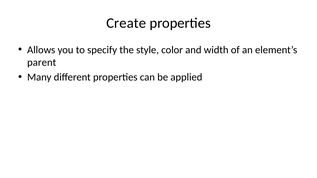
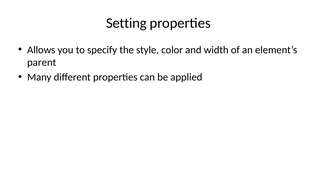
Create: Create -> Setting (126, 23)
